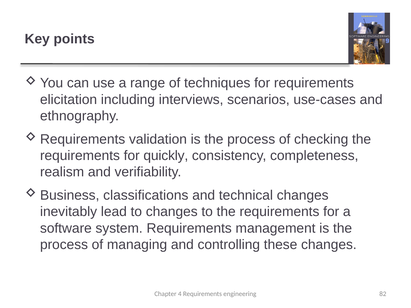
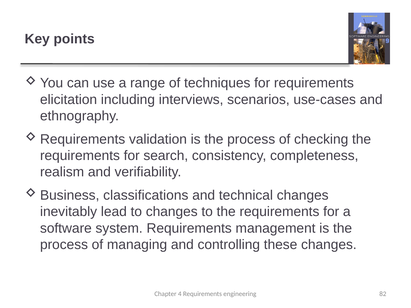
quickly: quickly -> search (166, 156)
